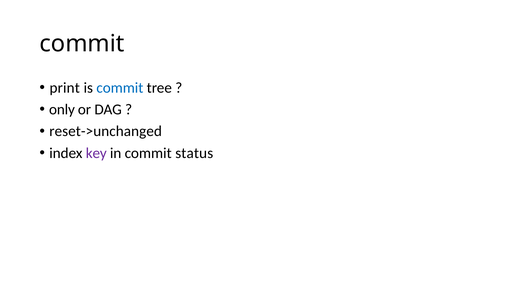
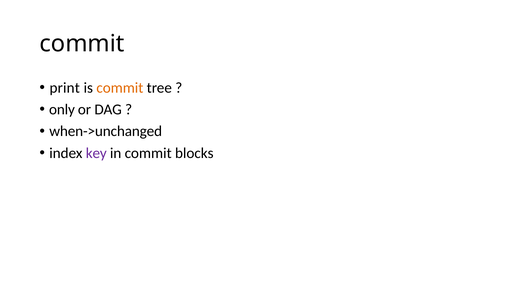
commit colour: blue -> orange (120, 88)
reset->unchanged: reset->unchanged -> when->unchanged (106, 131)
status: status -> blocks (194, 153)
